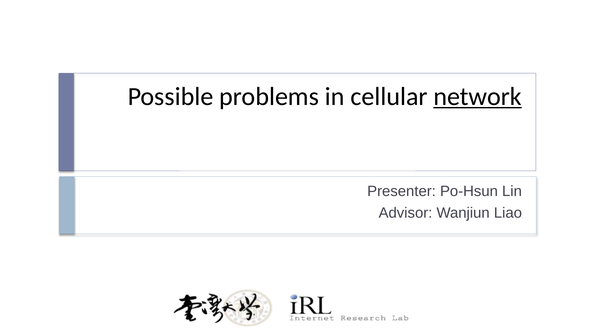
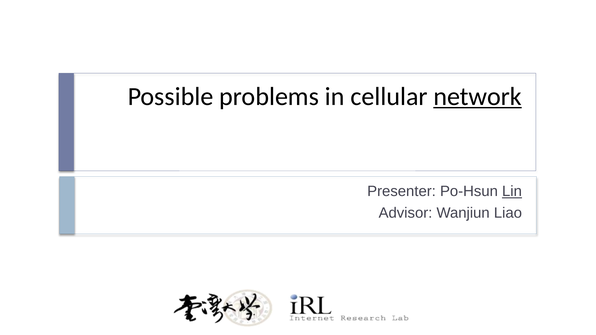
Lin underline: none -> present (512, 191)
